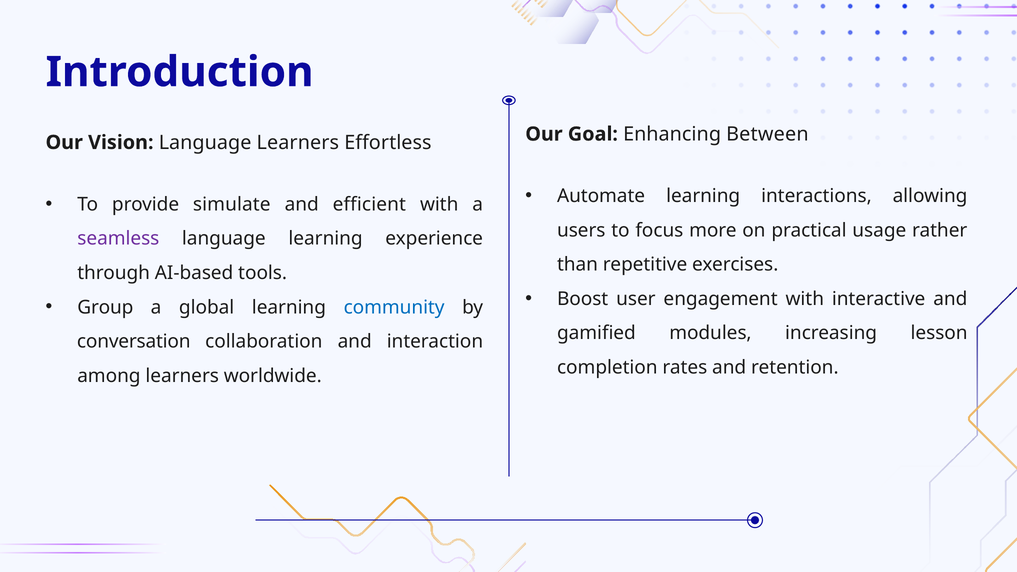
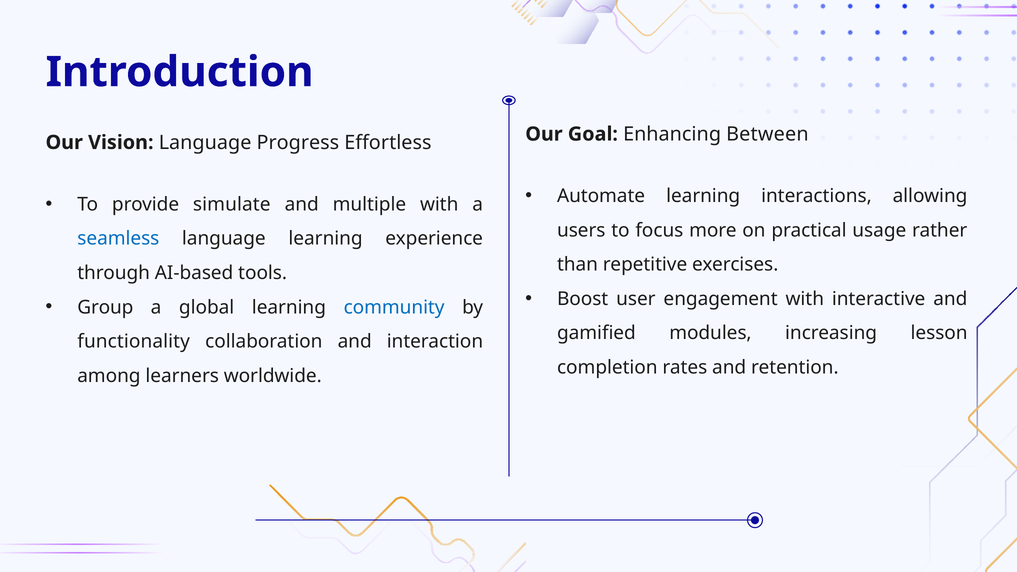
Language Learners: Learners -> Progress (298, 143)
efficient: efficient -> multiple (369, 204)
seamless colour: purple -> blue (118, 239)
conversation: conversation -> functionality (134, 342)
